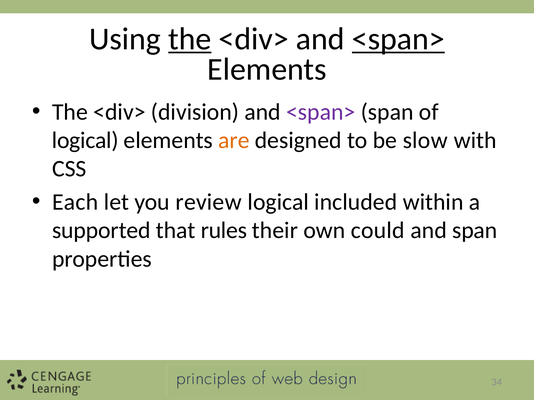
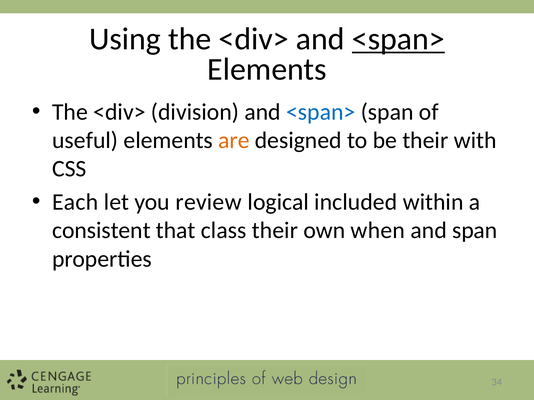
the underline: present -> none (190, 39)
<span> colour: purple -> blue (321, 112)
logical: logical -> useful (85, 141)
be slow: slow -> their (425, 141)
supported: supported -> consistent (101, 231)
rules: rules -> class (224, 231)
could: could -> when (378, 231)
